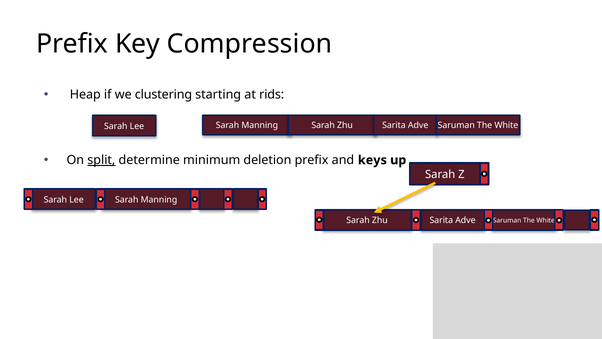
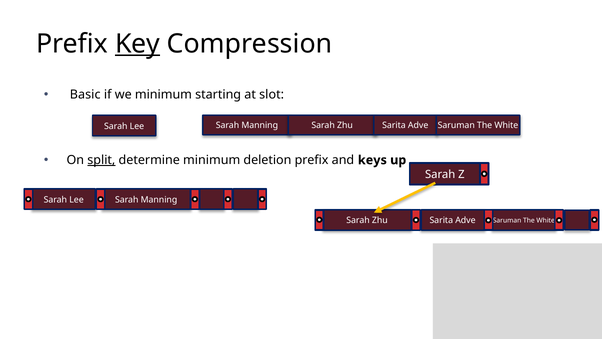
Key underline: none -> present (138, 44)
Heap: Heap -> Basic (85, 95)
we clustering: clustering -> minimum (163, 95)
rids: rids -> slot (272, 95)
